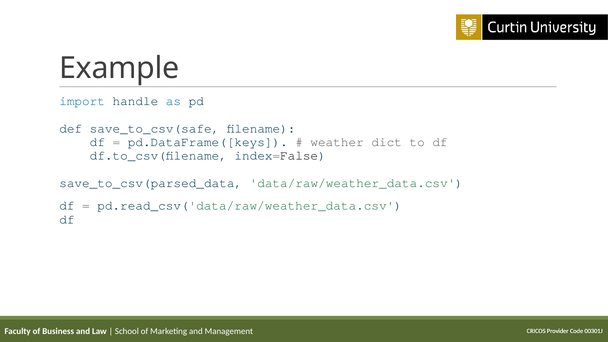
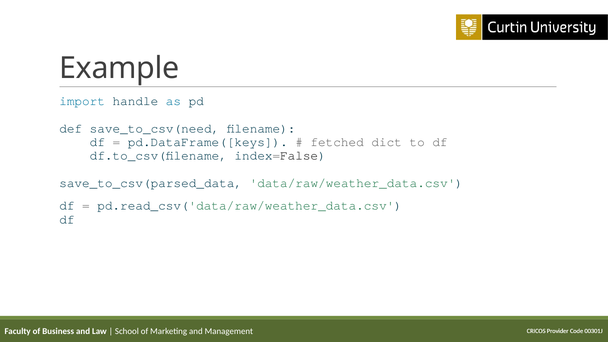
save_to_csv(safe: save_to_csv(safe -> save_to_csv(need (154, 128)
weather: weather -> fetched (337, 142)
